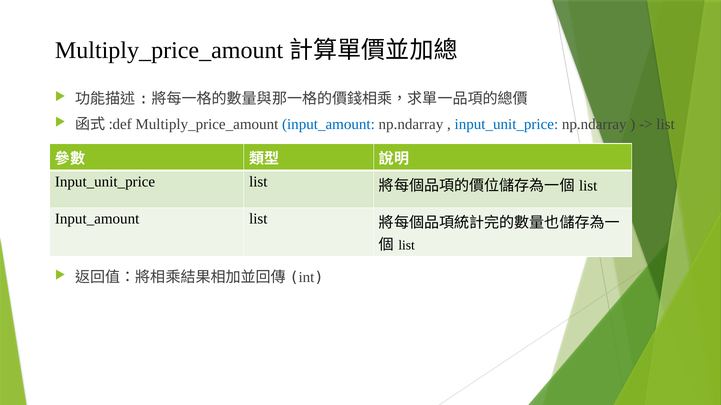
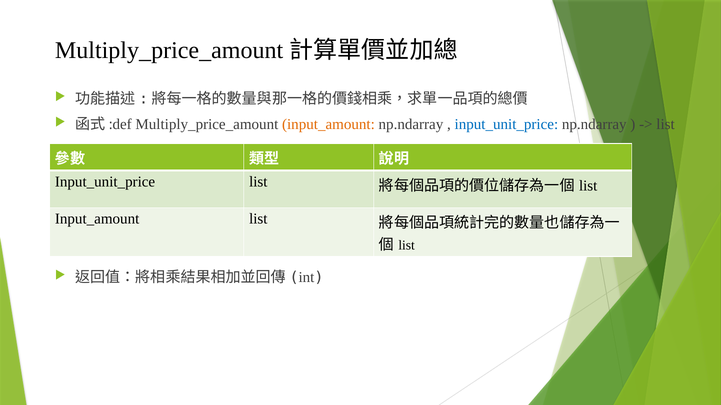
input_amount colour: blue -> orange (328, 125)
